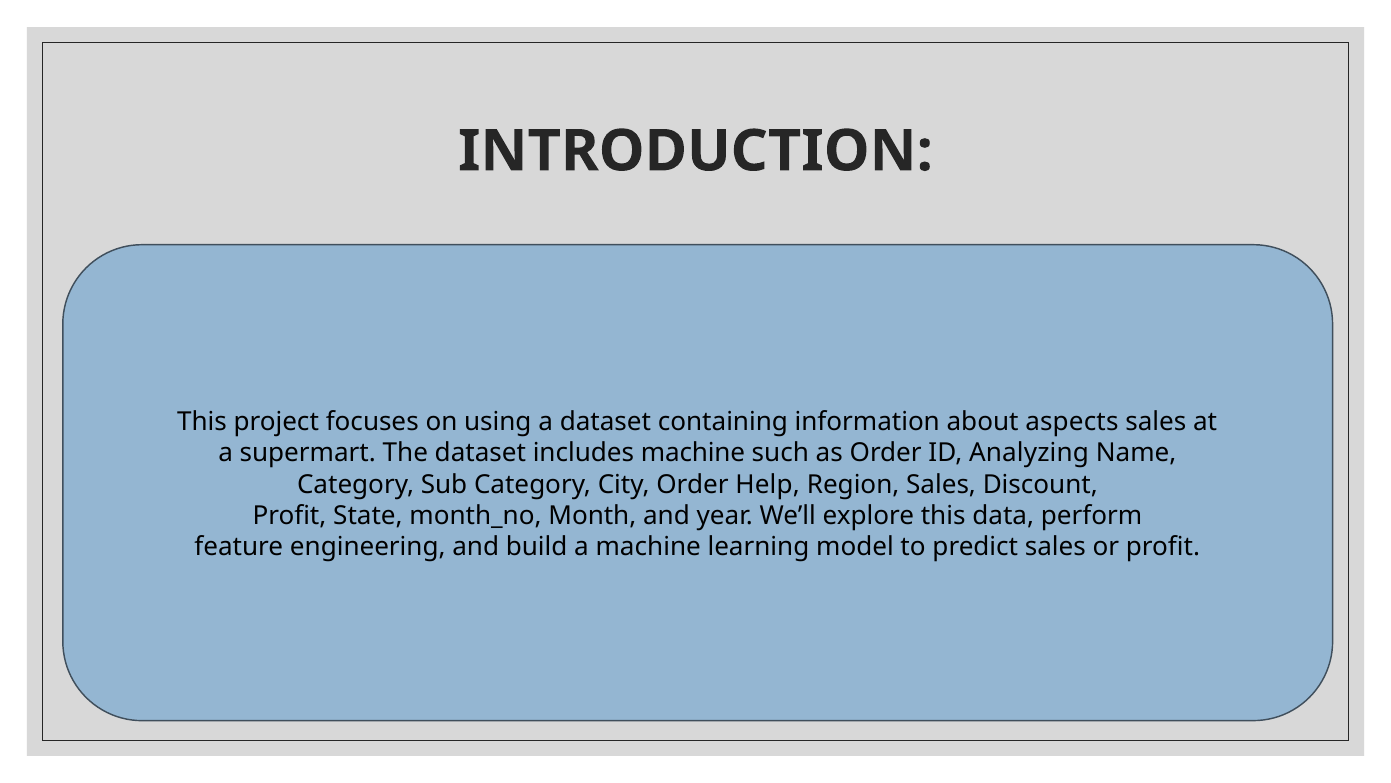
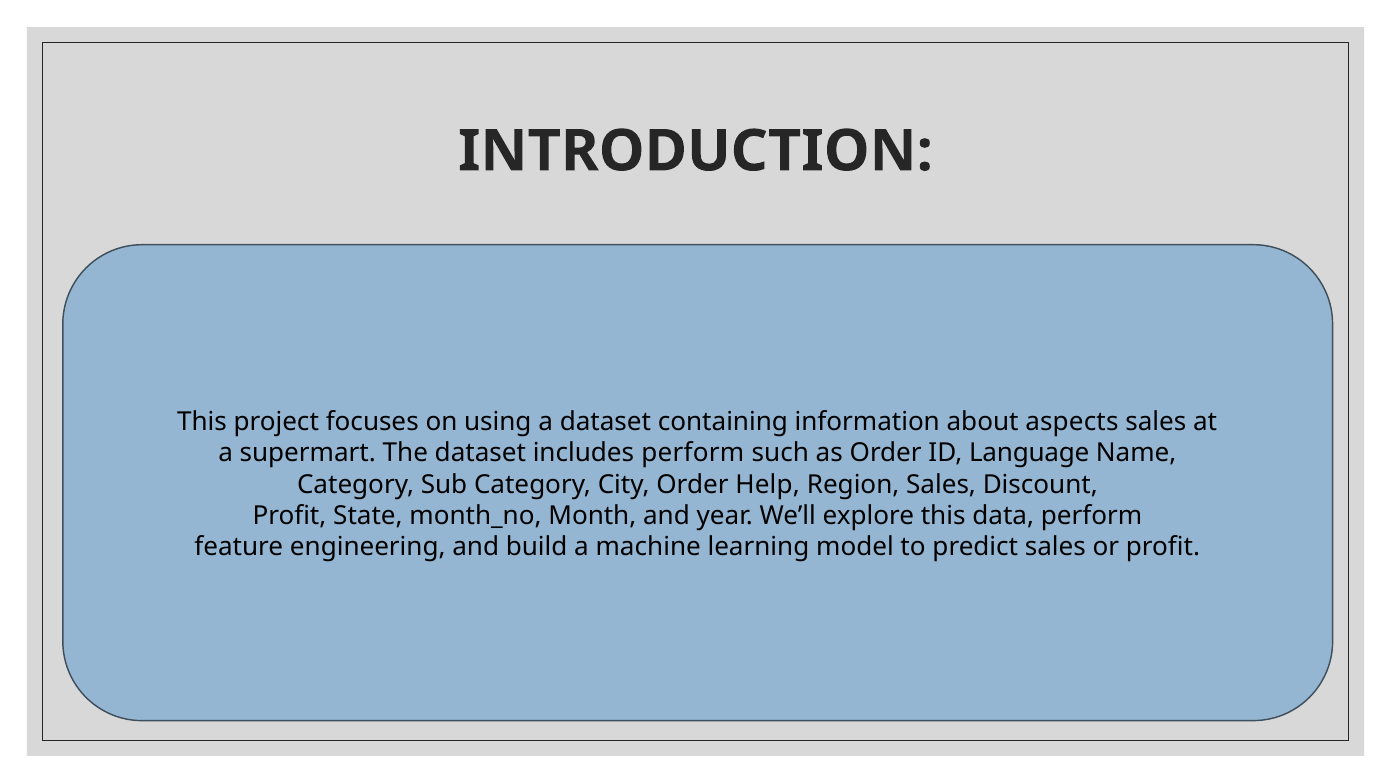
includes machine: machine -> perform (693, 453)
Analyzing: Analyzing -> Language (1029, 453)
